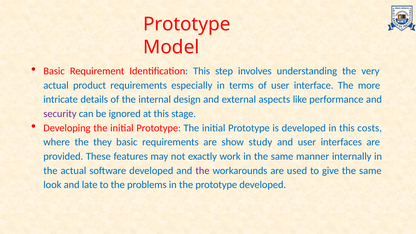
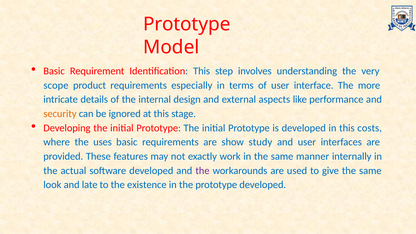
actual: actual -> scope (56, 85)
security colour: purple -> orange (60, 114)
they: they -> uses (103, 142)
problems: problems -> existence (147, 185)
